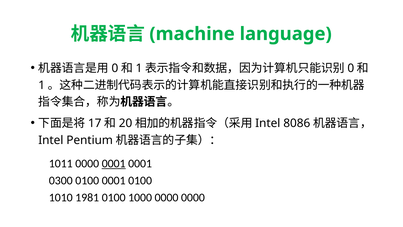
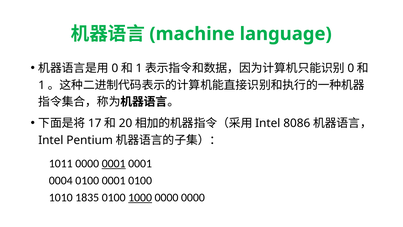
0300: 0300 -> 0004 (61, 180)
1981: 1981 -> 1835 (87, 197)
1000 underline: none -> present (140, 197)
